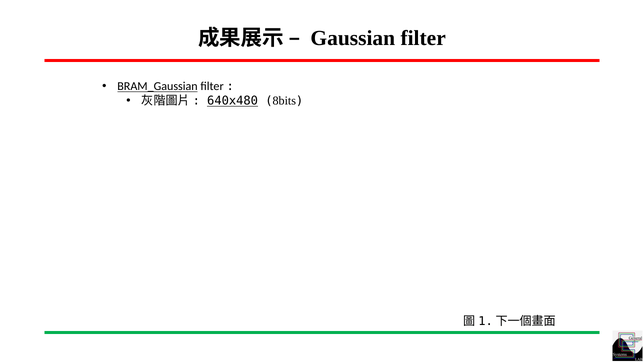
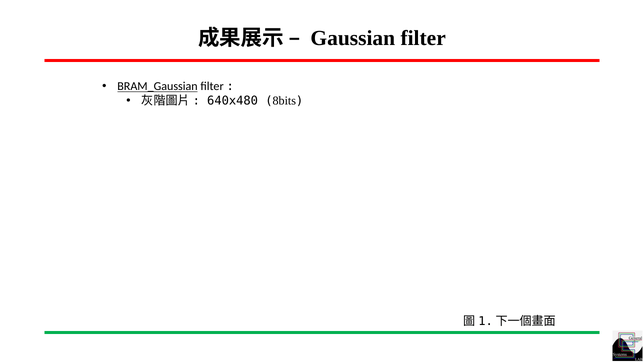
640x480 underline: present -> none (233, 101)
